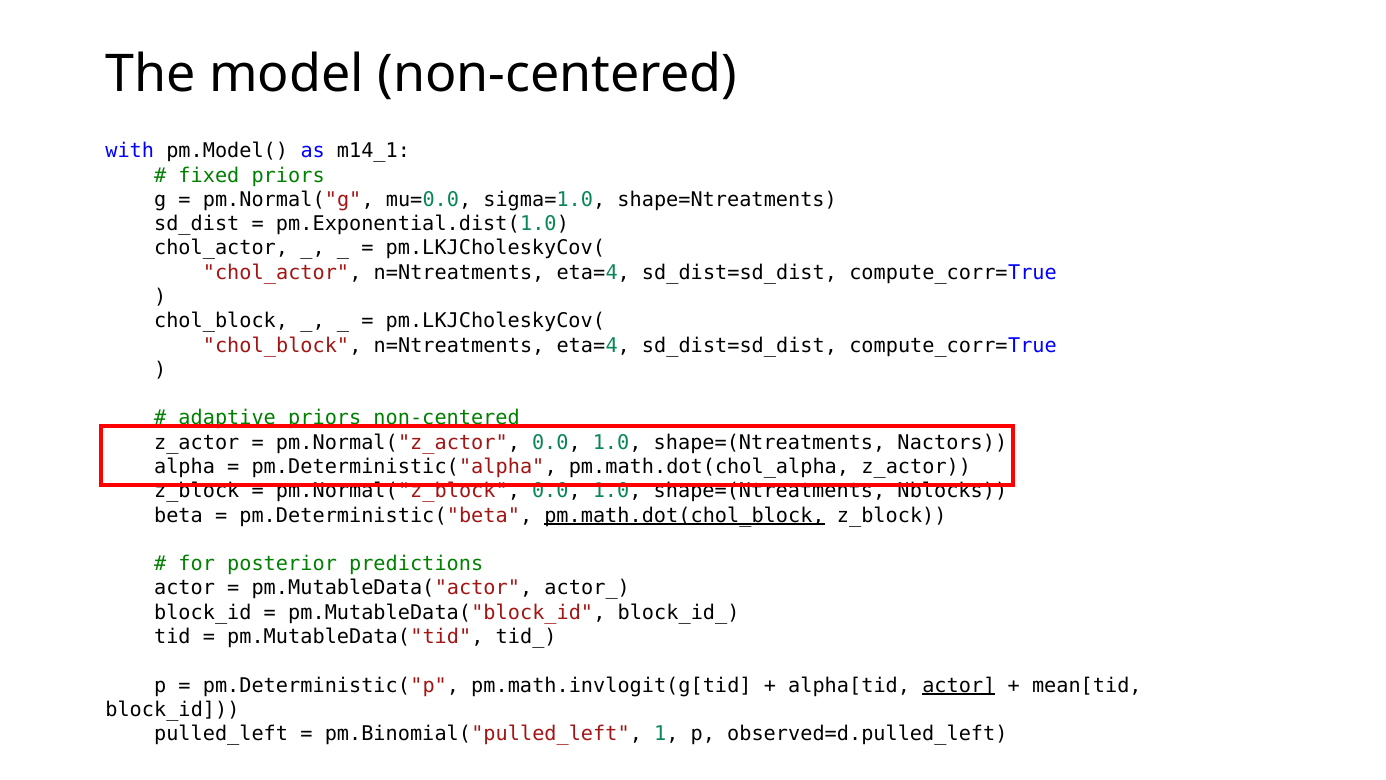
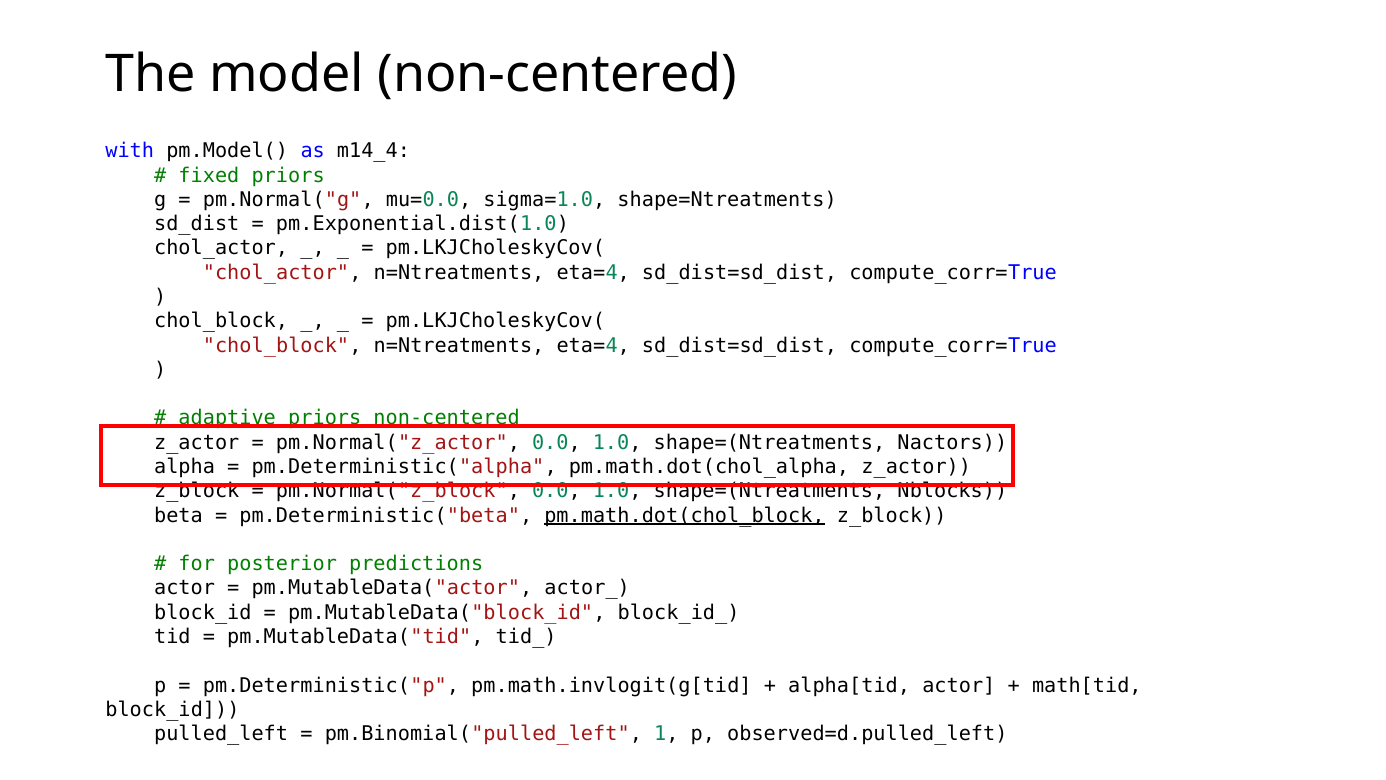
m14_1: m14_1 -> m14_4 (373, 151)
actor underline: present -> none (959, 685)
mean[tid: mean[tid -> math[tid (1087, 685)
